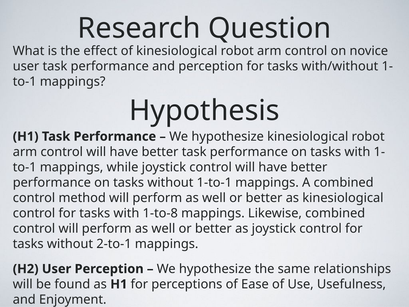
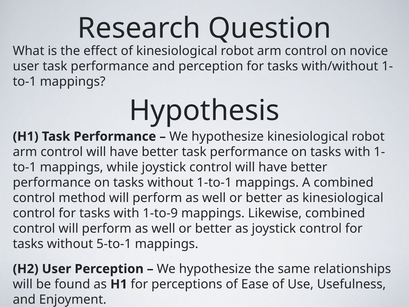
1-to-8: 1-to-8 -> 1-to-9 (160, 213)
2-to-1: 2-to-1 -> 5-to-1 (114, 244)
